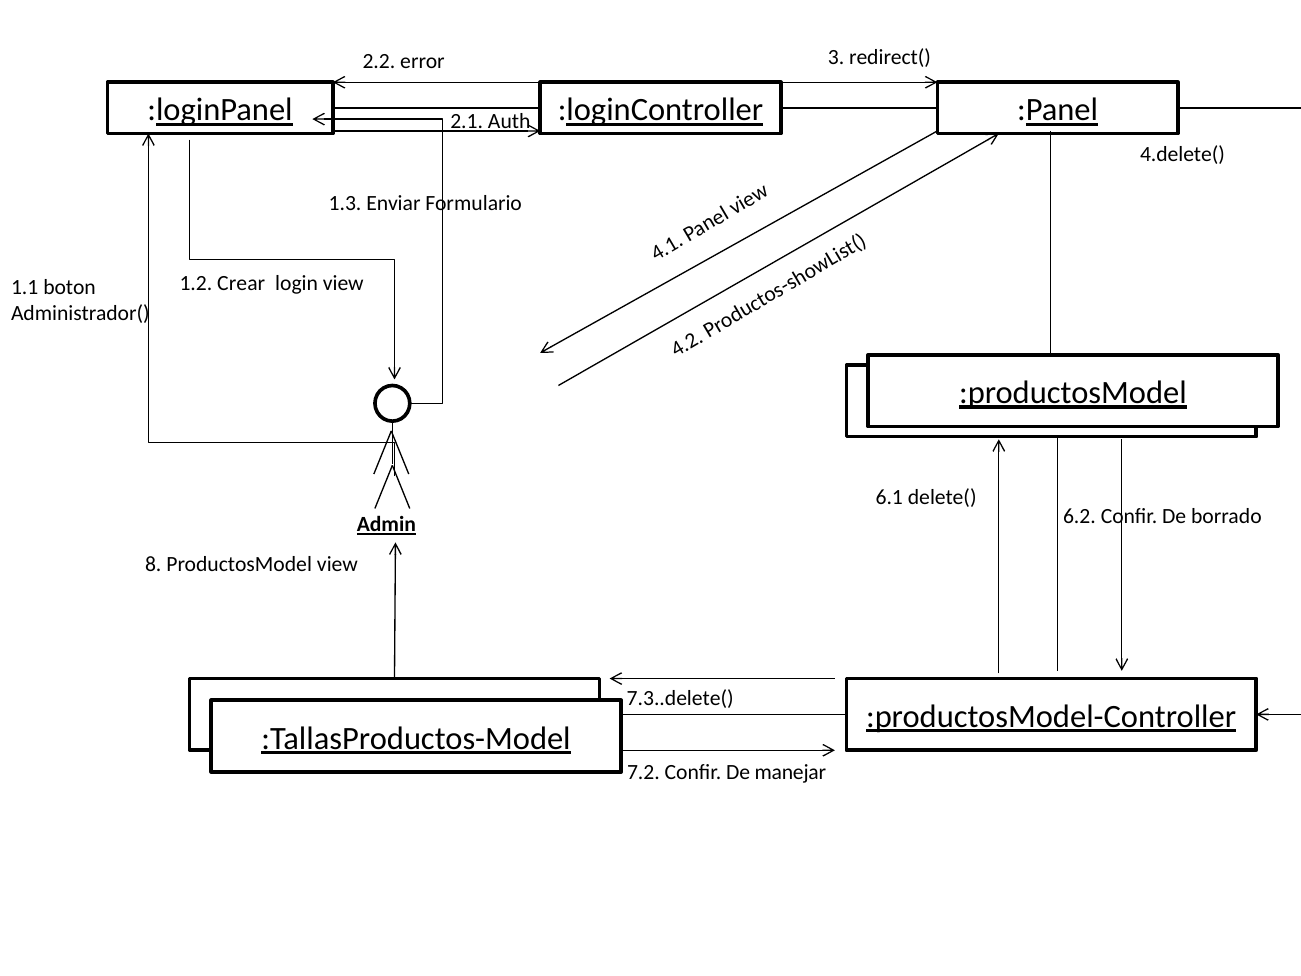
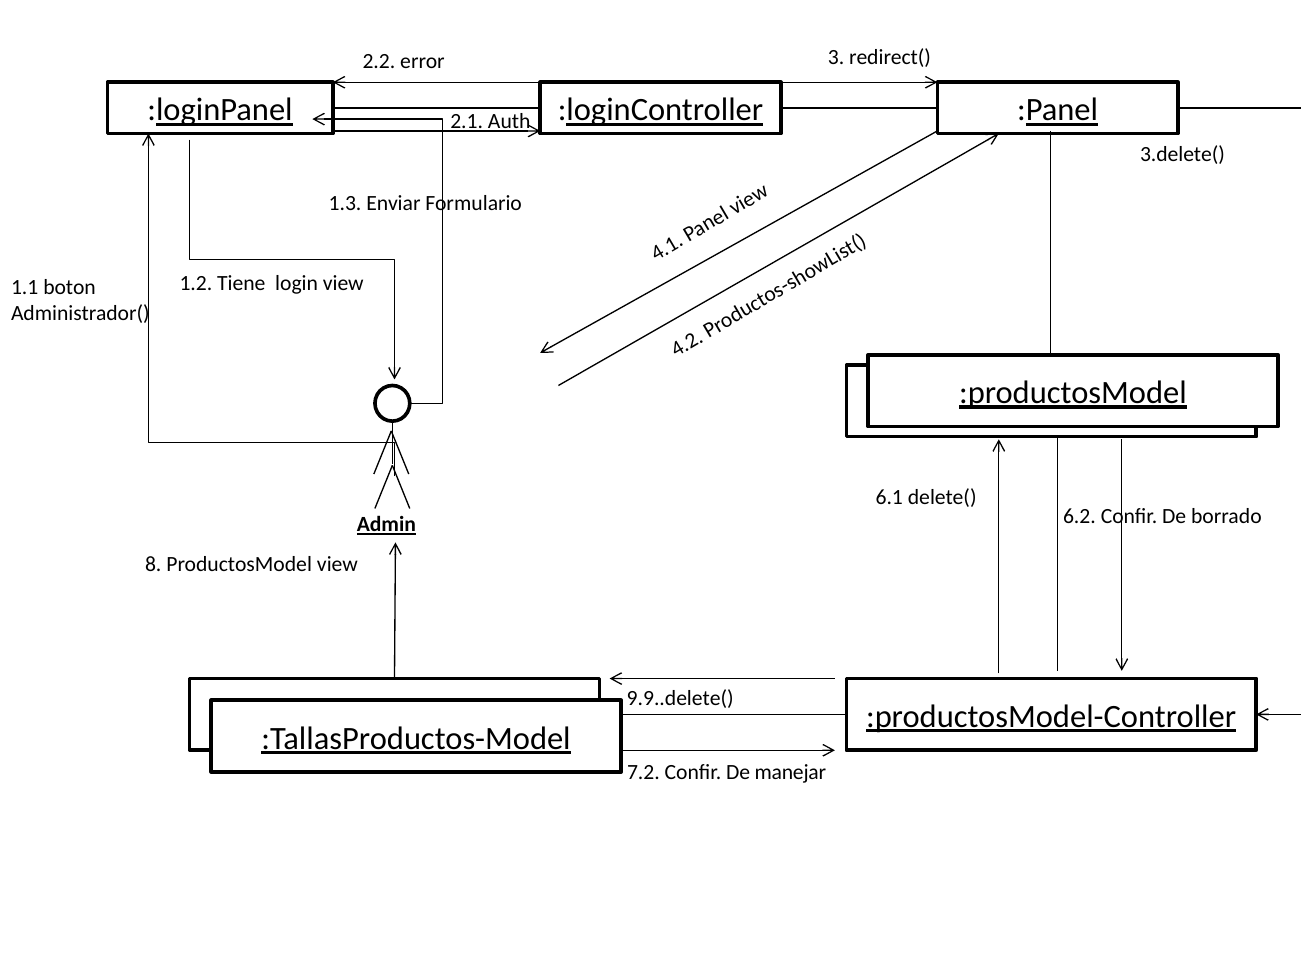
4.delete(: 4.delete( -> 3.delete( (1182, 154)
Crear: Crear -> Tiene (241, 283)
7.3..delete(: 7.3..delete( -> 9.9..delete( (680, 698)
